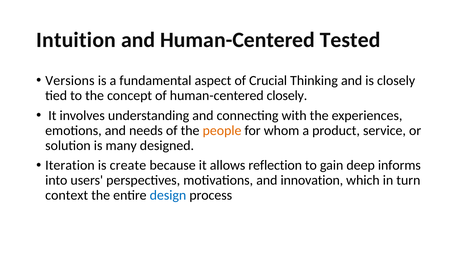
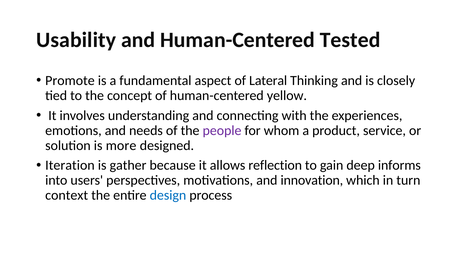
Intuition: Intuition -> Usability (76, 40)
Versions: Versions -> Promote (70, 80)
Crucial: Crucial -> Lateral (268, 80)
human-centered closely: closely -> yellow (287, 95)
people colour: orange -> purple (222, 130)
many: many -> more (121, 145)
create: create -> gather (128, 165)
